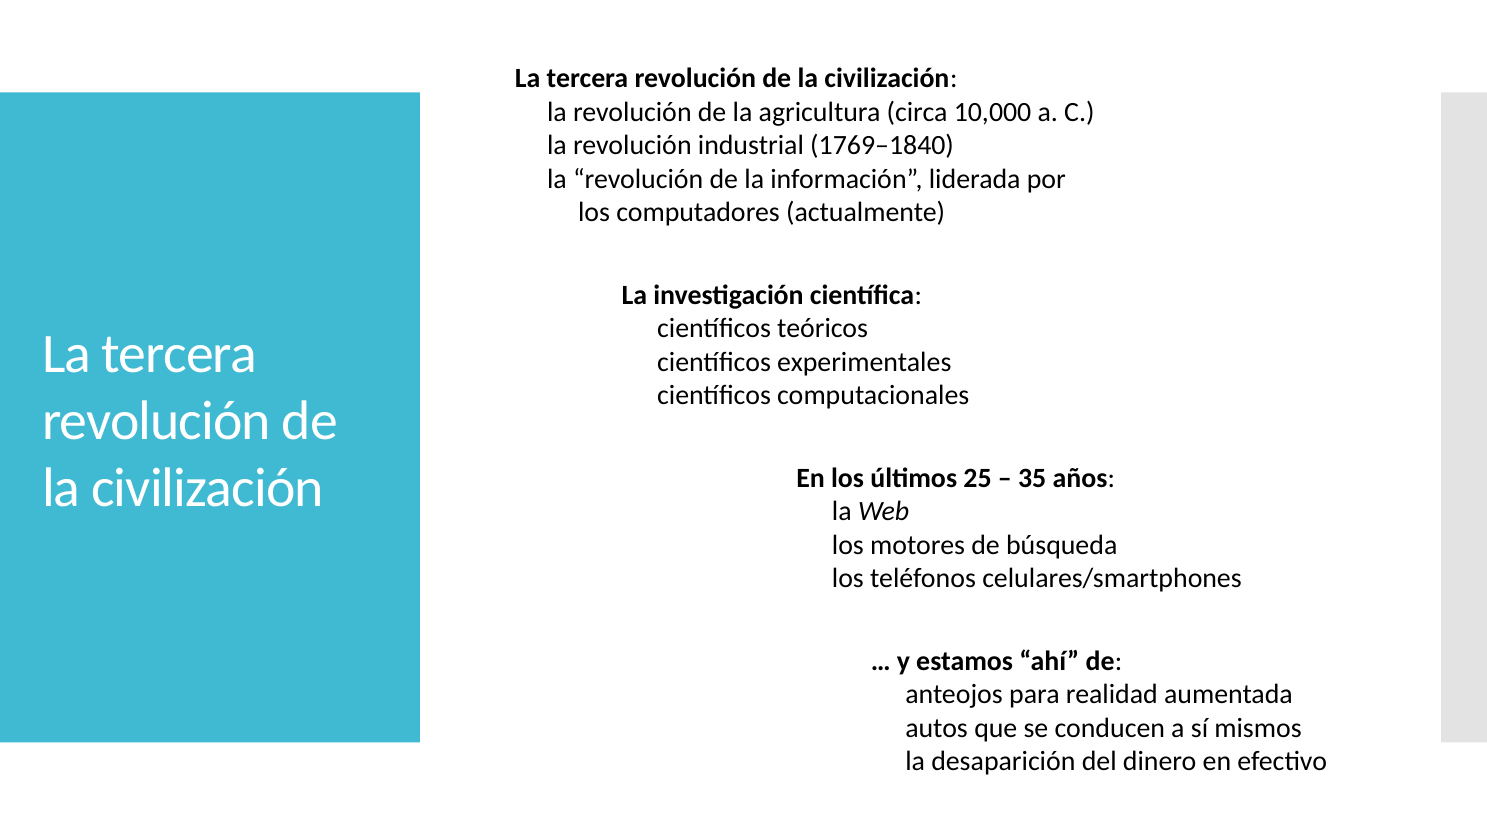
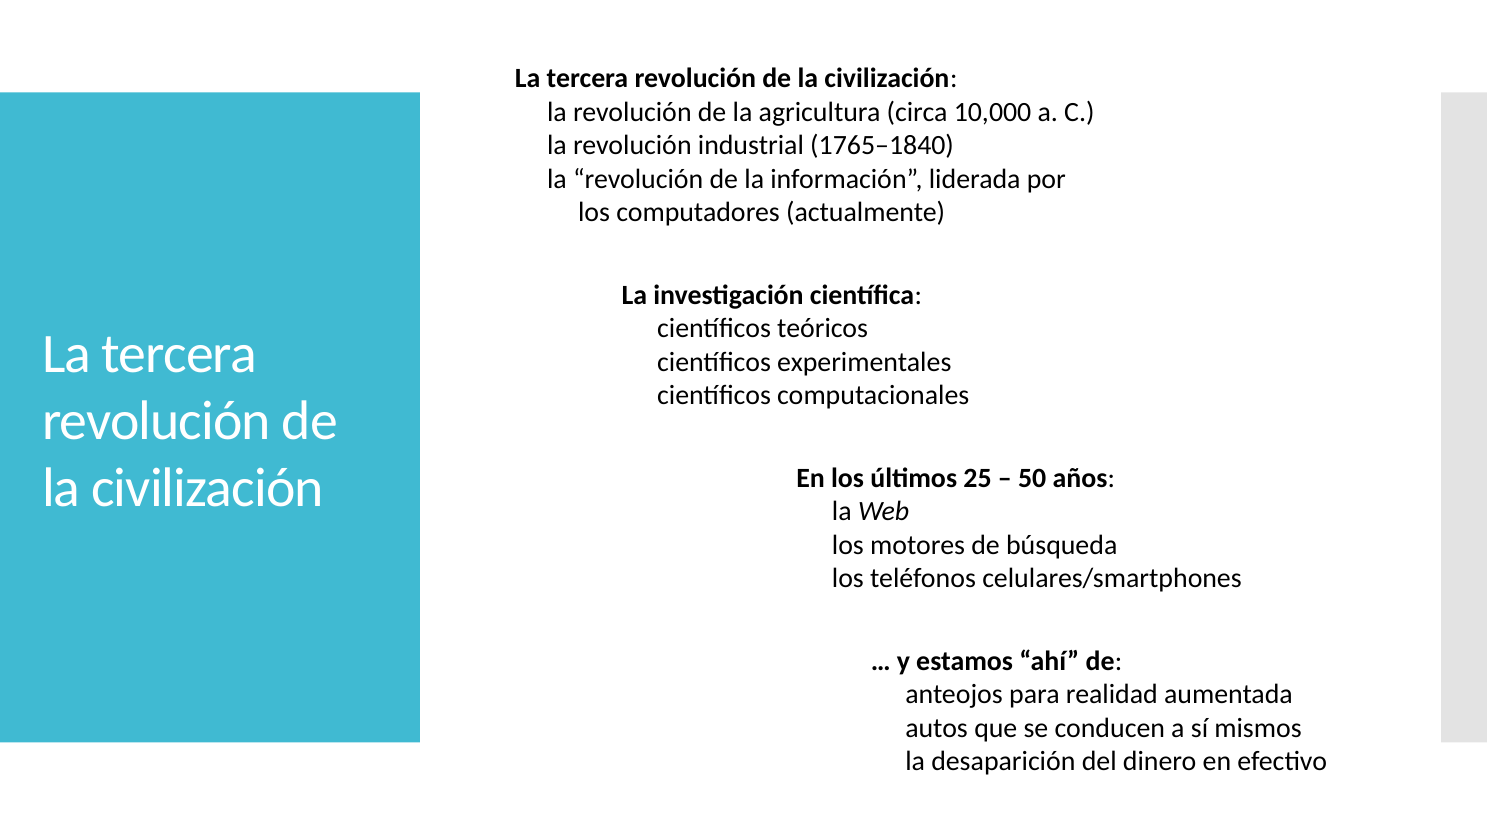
1769–1840: 1769–1840 -> 1765–1840 (882, 146)
35: 35 -> 50 (1032, 478)
